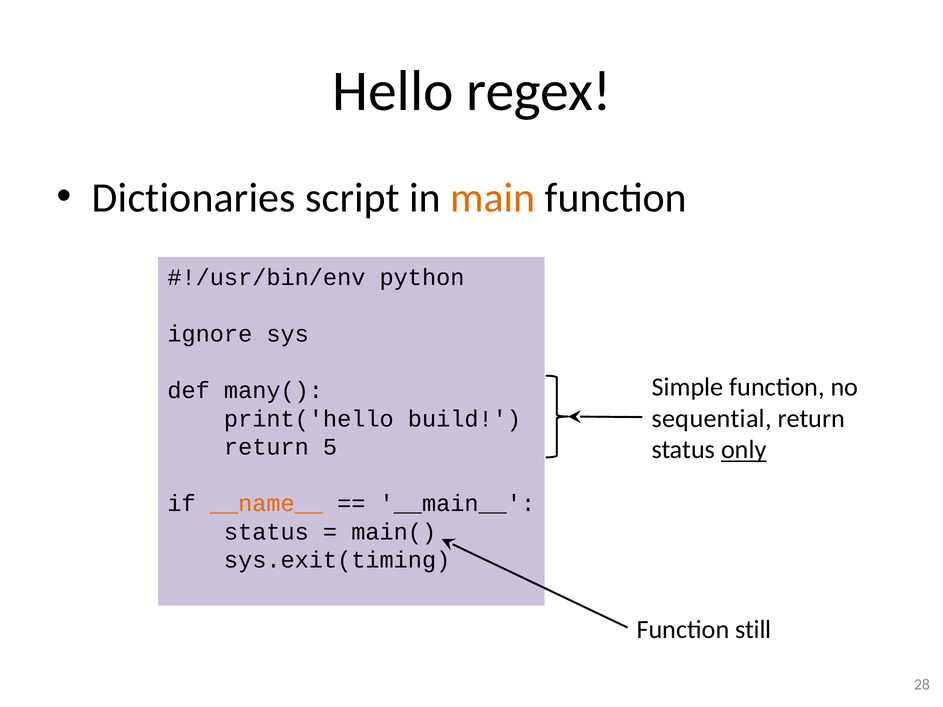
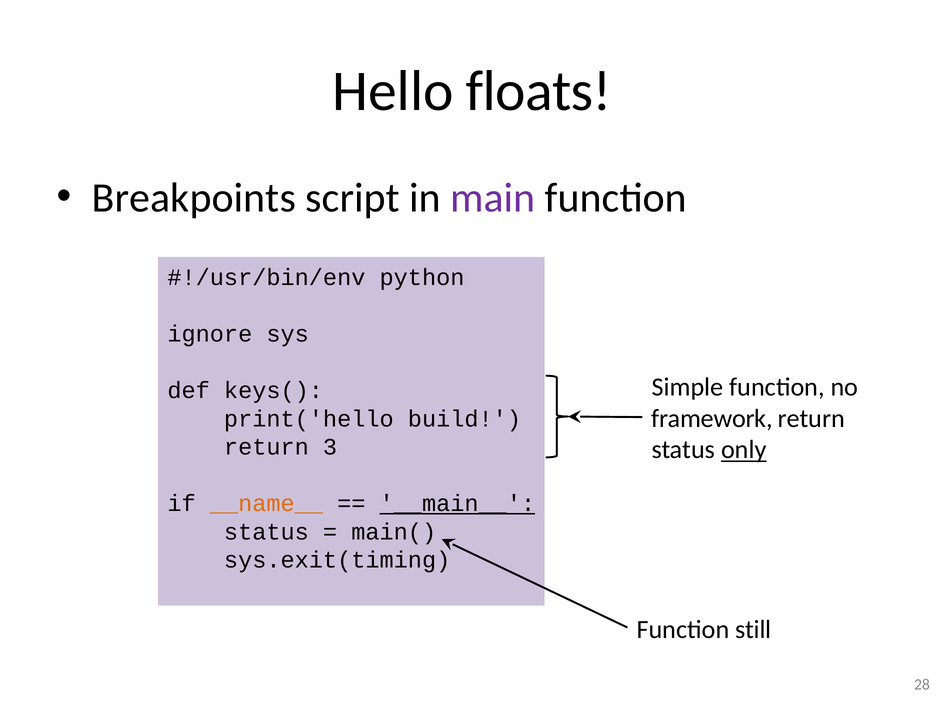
regex: regex -> floats (539, 91)
Dictionaries: Dictionaries -> Breakpoints (194, 198)
main colour: orange -> purple (493, 198)
many(: many( -> keys( (273, 391)
sequential: sequential -> framework (712, 419)
5: 5 -> 3 (330, 447)
__main__ underline: none -> present (457, 504)
